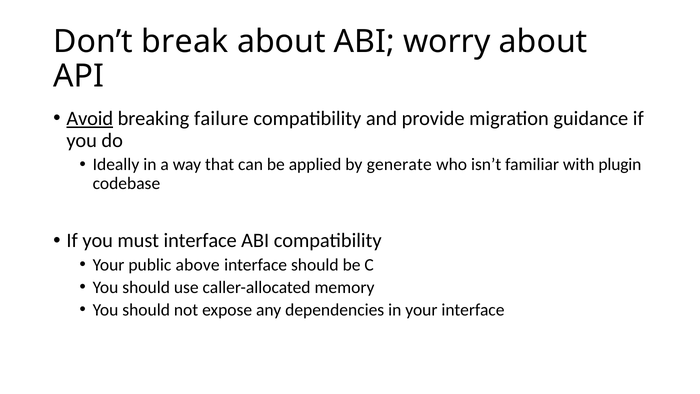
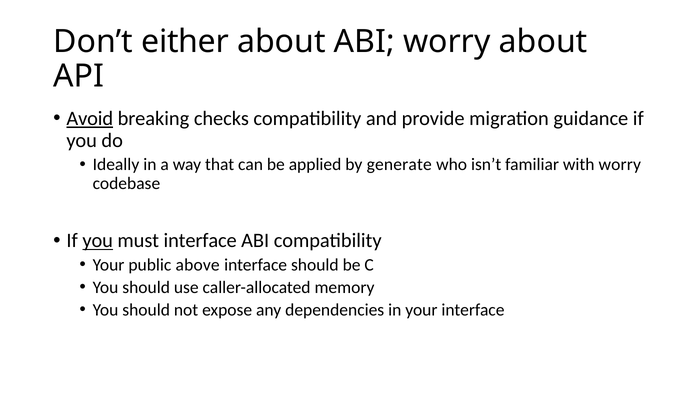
break: break -> either (185, 41)
failure: failure -> checks (221, 118)
with plugin: plugin -> worry (620, 165)
you underline: none -> present (98, 241)
